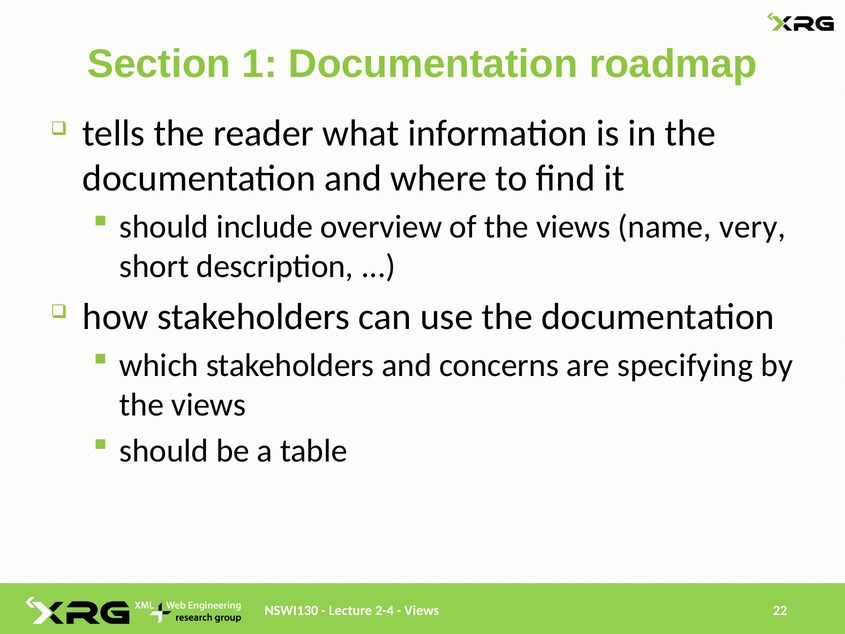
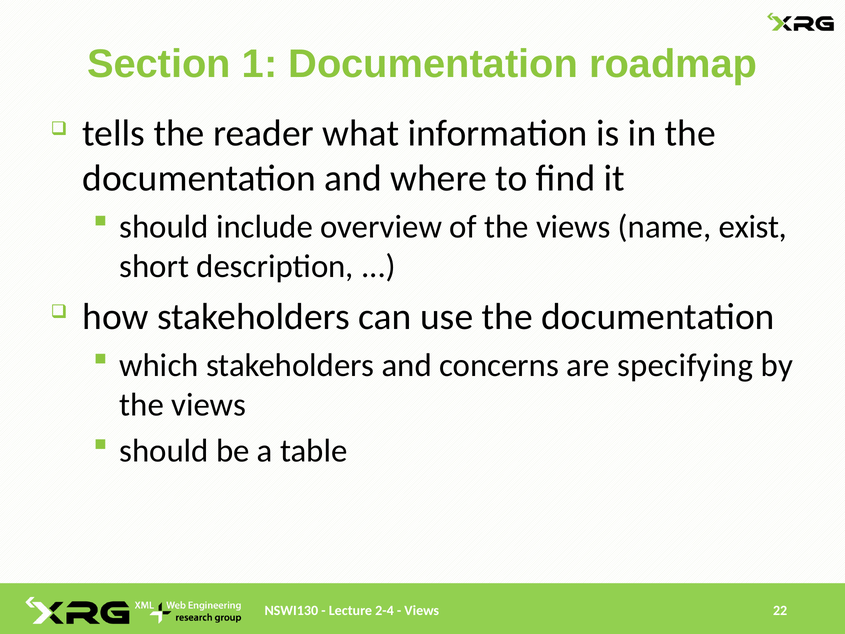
very: very -> exist (753, 227)
